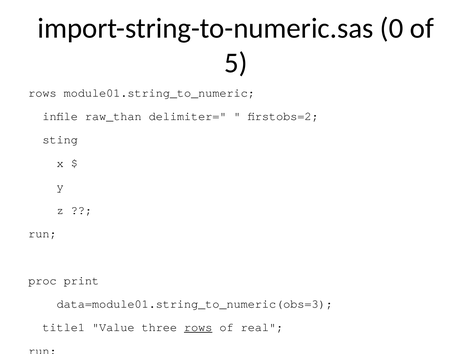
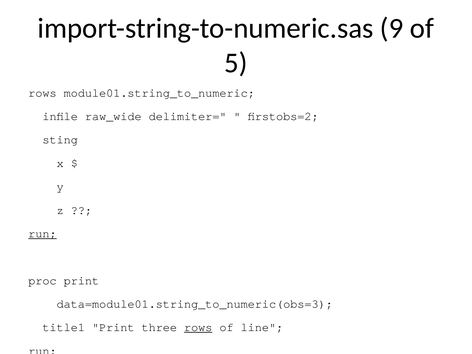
0: 0 -> 9 (392, 28)
raw_than: raw_than -> raw_wide (113, 116)
run underline: none -> present (42, 234)
title1 Value: Value -> Print (113, 327)
real: real -> line (262, 327)
